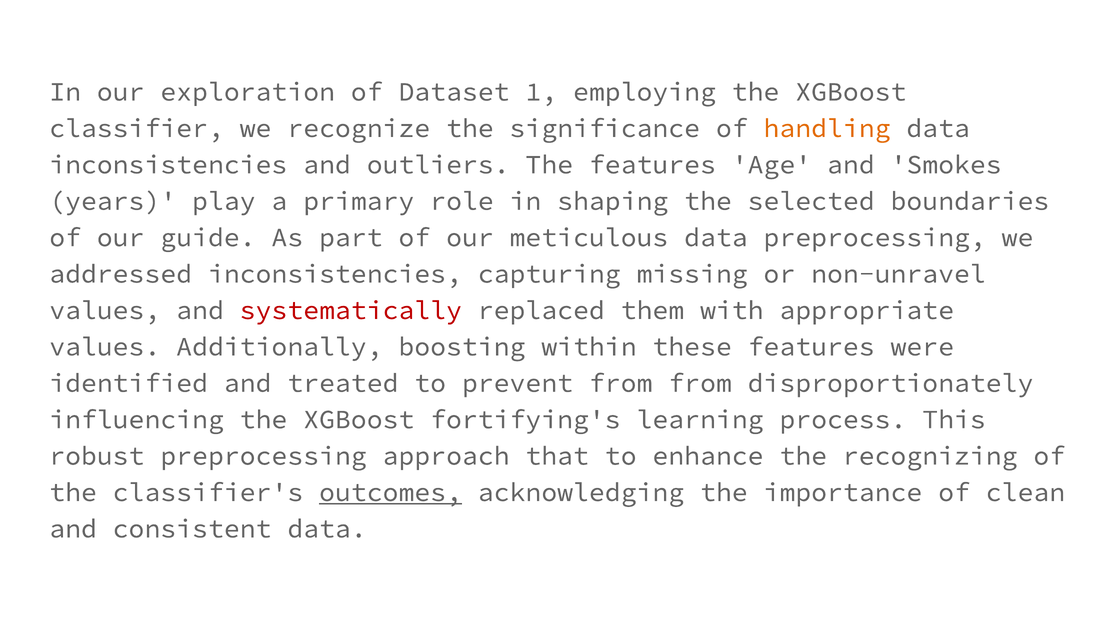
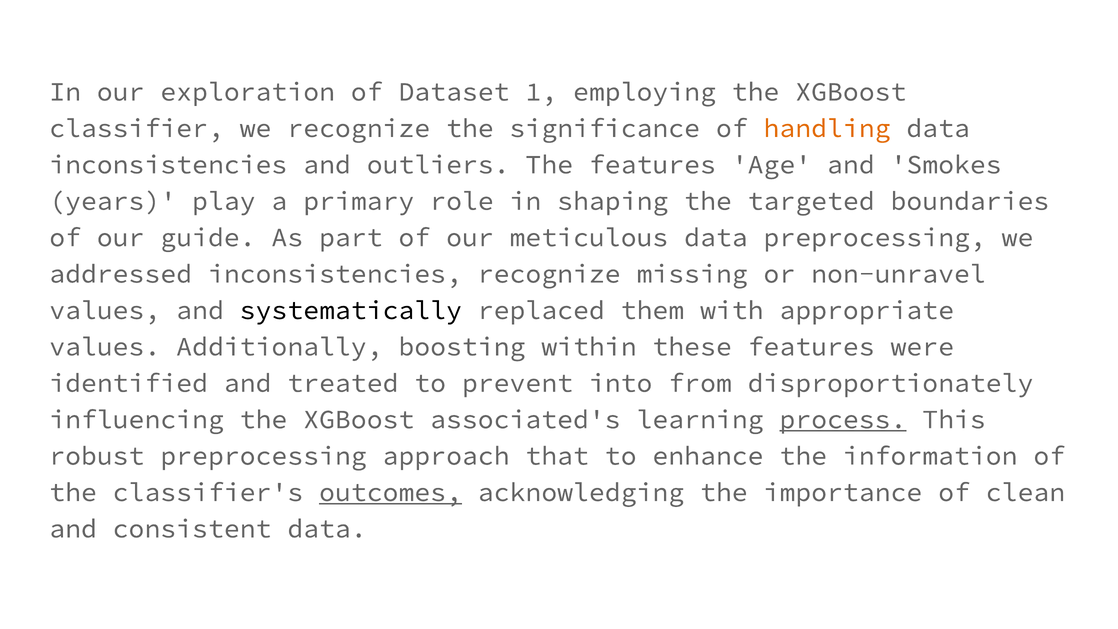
selected: selected -> targeted (811, 201)
inconsistencies capturing: capturing -> recognize (549, 274)
systematically colour: red -> black (351, 310)
prevent from: from -> into (621, 383)
fortifying's: fortifying's -> associated's (525, 419)
process underline: none -> present (843, 419)
recognizing: recognizing -> information (930, 456)
